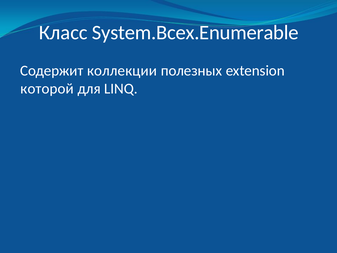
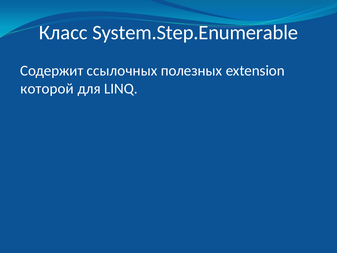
System.Всех.Enumerable: System.Всех.Enumerable -> System.Step.Enumerable (195, 33)
коллекции: коллекции -> ссылочных (122, 71)
